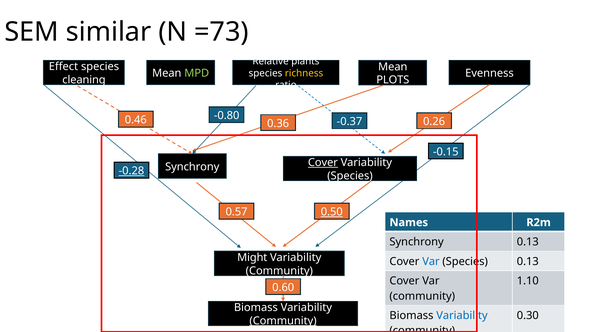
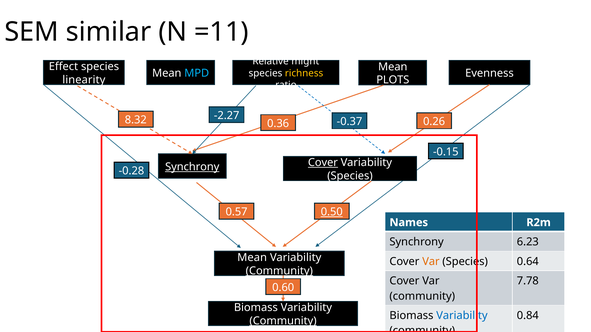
=73: =73 -> =11 (221, 32)
plants: plants -> might (305, 61)
MPD colour: light green -> light blue (197, 73)
cleaning: cleaning -> linearity (84, 80)
-0.80: -0.80 -> -2.27 (227, 116)
0.46: 0.46 -> 8.32 (136, 120)
Synchrony underline: none -> present (192, 167)
-0.28 underline: present -> none (131, 171)
Synchrony 0.13: 0.13 -> 6.23 (528, 242)
Might: Might -> Mean (252, 258)
Var colour: blue -> orange (431, 262)
Species 0.13: 0.13 -> 0.64 (528, 262)
Community underline: none -> present (279, 271)
1.10: 1.10 -> 7.78 (528, 281)
0.30: 0.30 -> 0.84 (528, 316)
